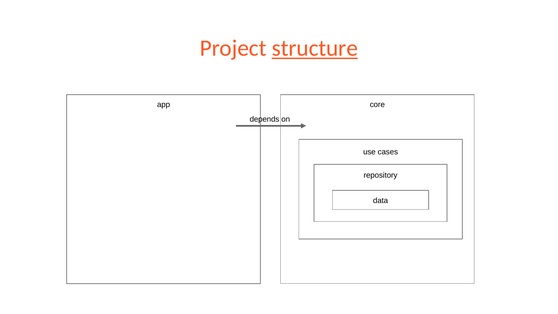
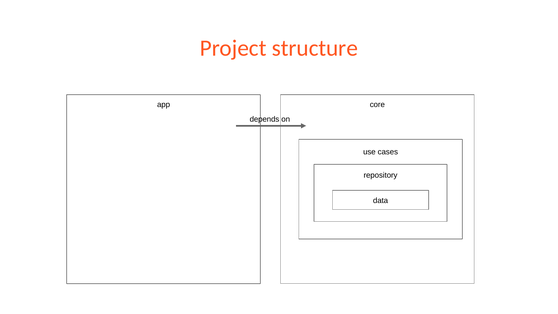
structure underline: present -> none (315, 48)
